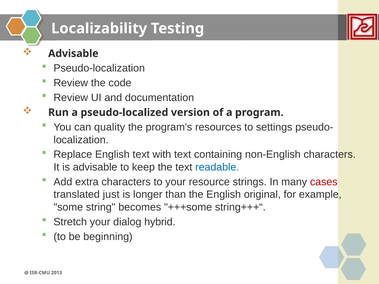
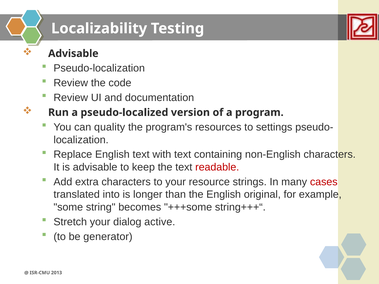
readable colour: blue -> red (217, 167)
just: just -> into (111, 195)
hybrid: hybrid -> active (160, 222)
beginning: beginning -> generator (108, 237)
